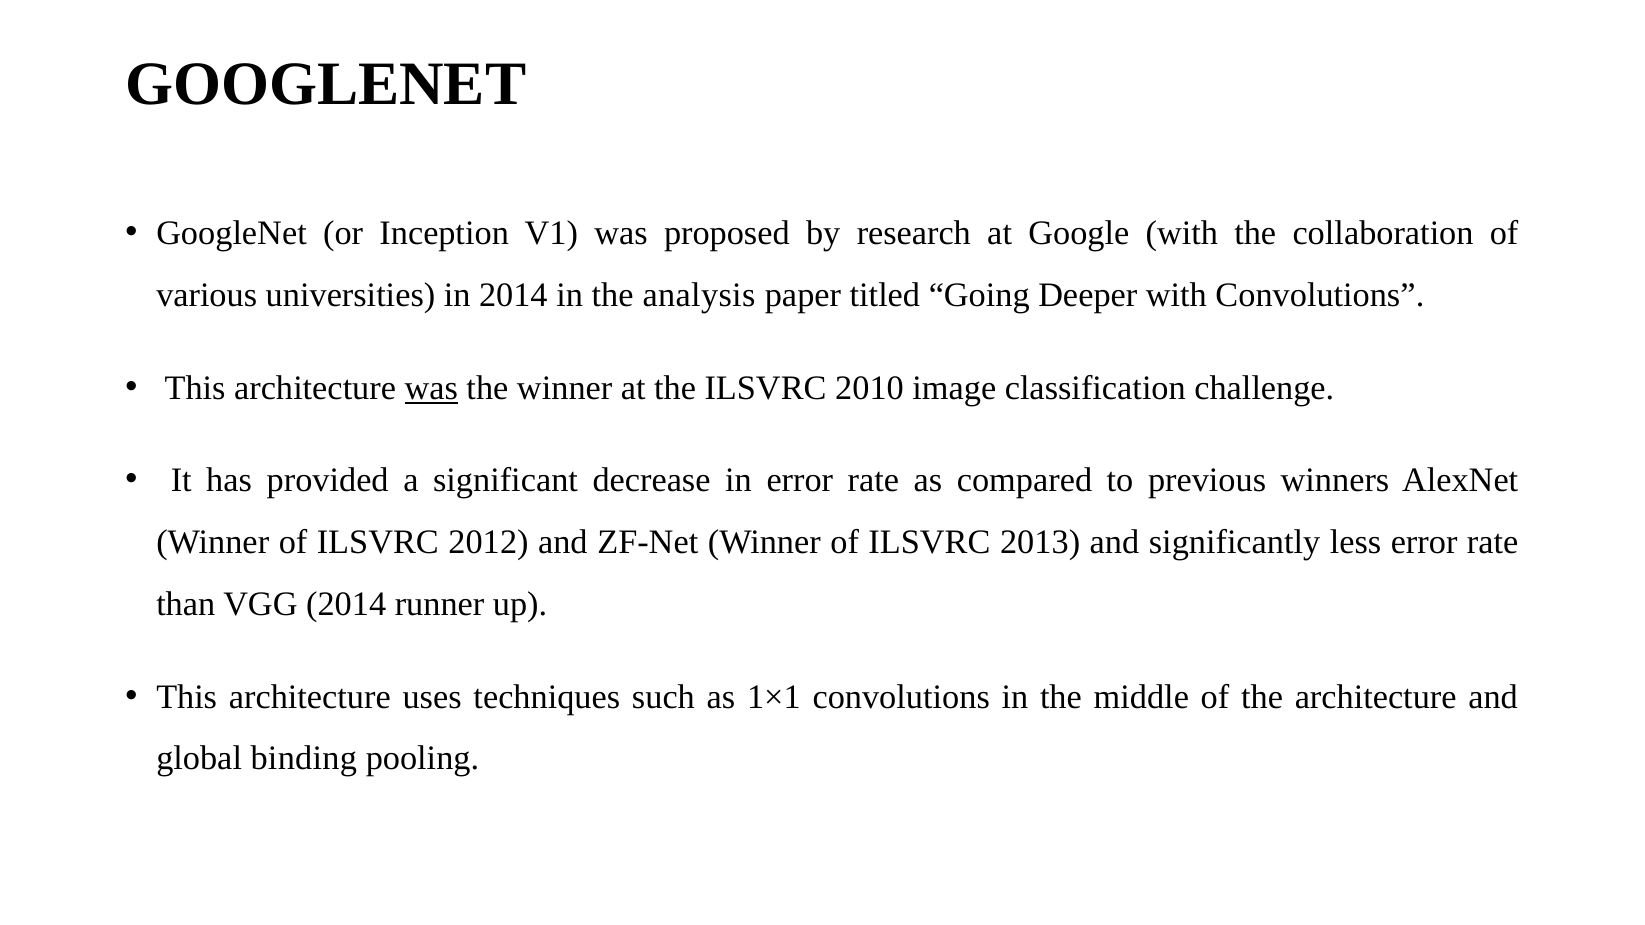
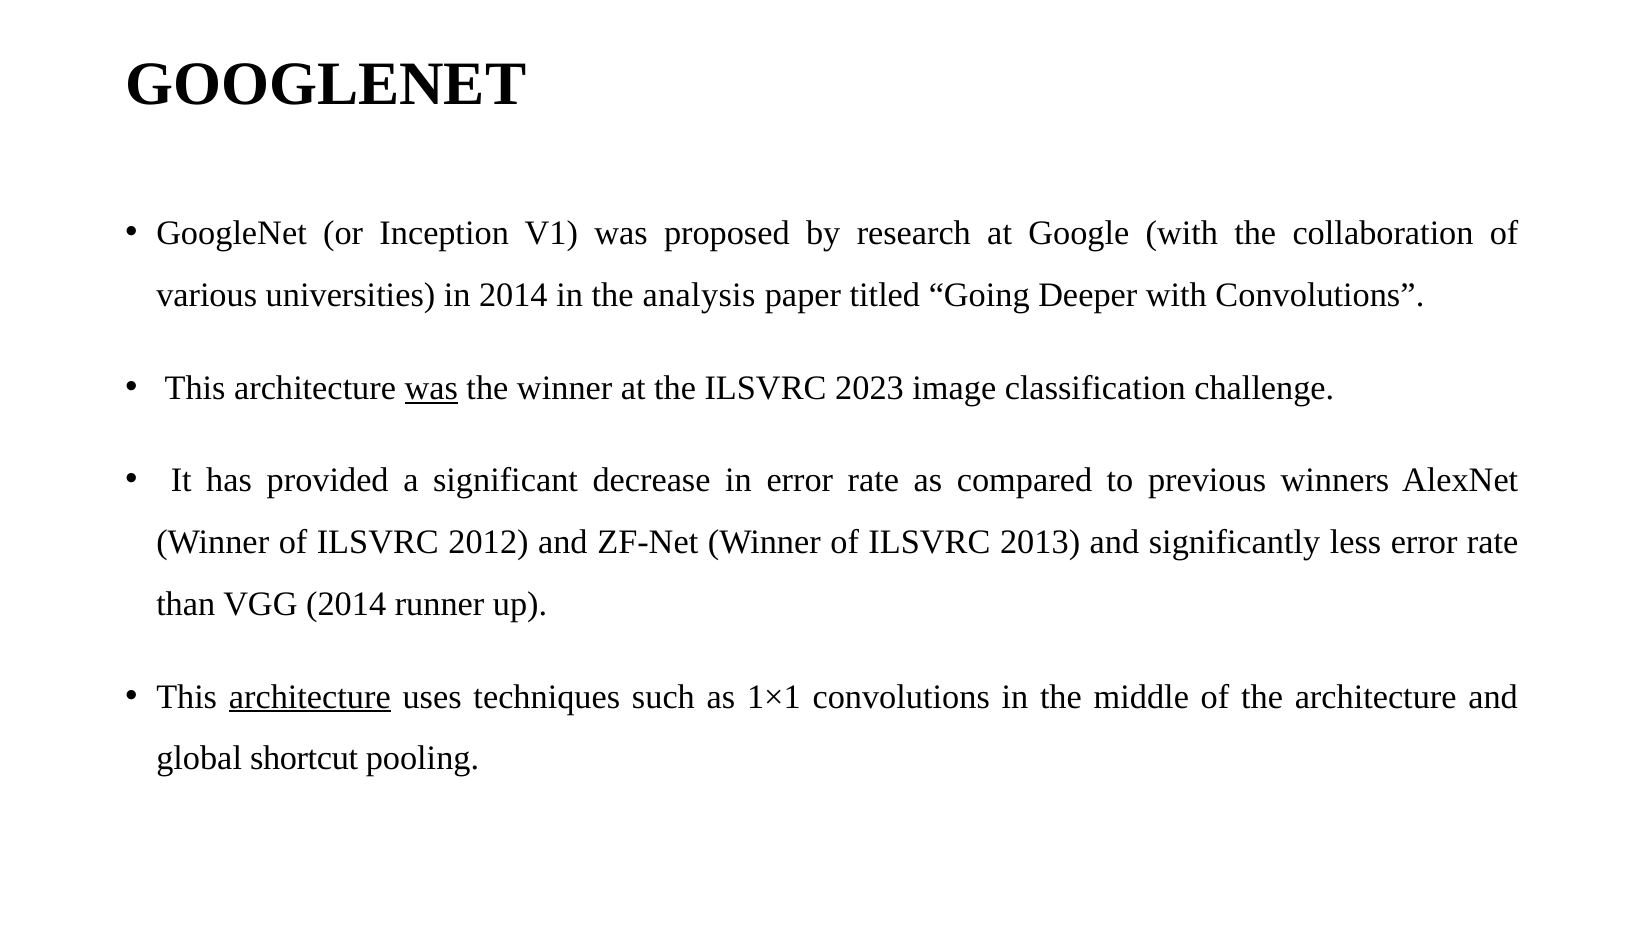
2010: 2010 -> 2023 (869, 388)
architecture underline: none -> present (310, 697)
binding: binding -> shortcut (304, 759)
